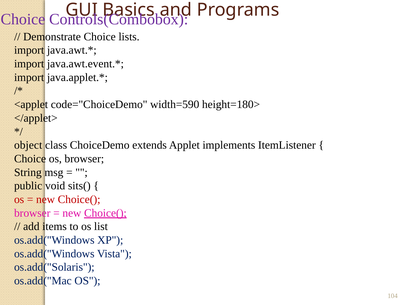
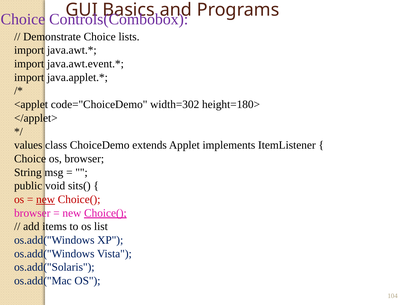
width=590: width=590 -> width=302 (175, 104)
object: object -> values (28, 145)
new underline: none -> present (46, 199)
